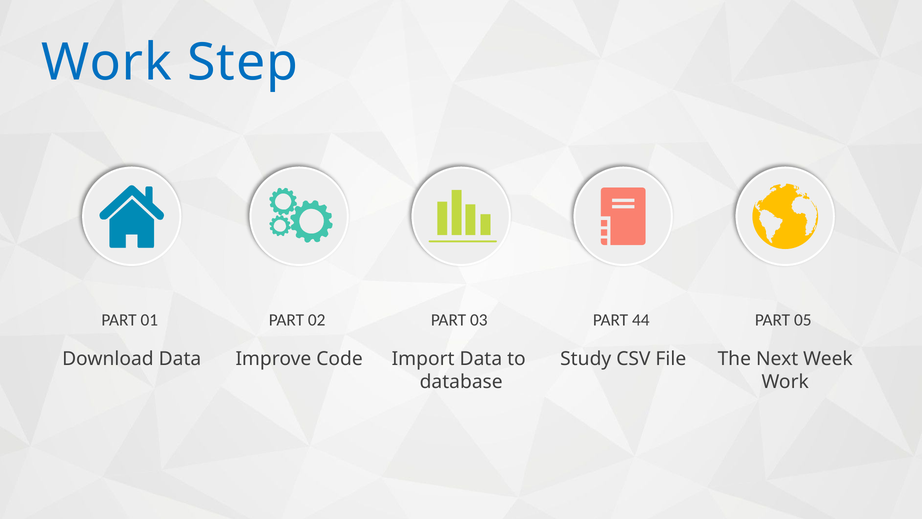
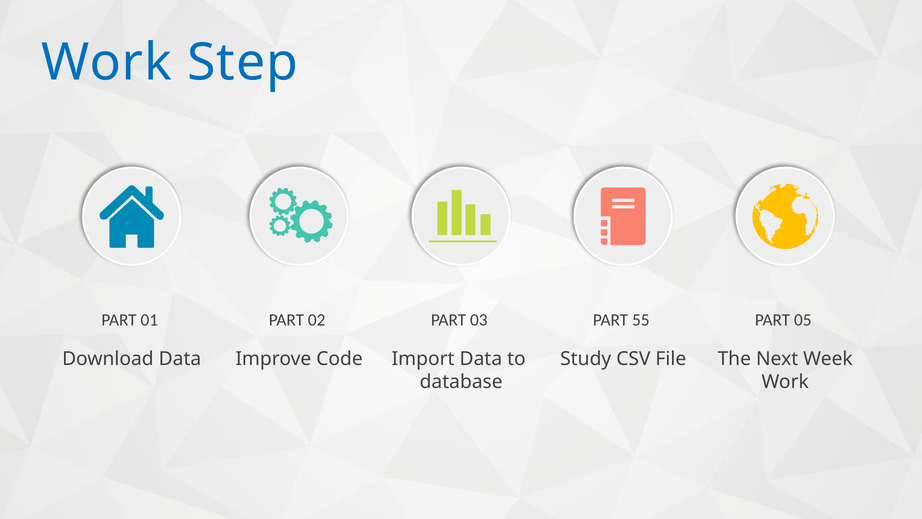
44: 44 -> 55 (641, 320)
